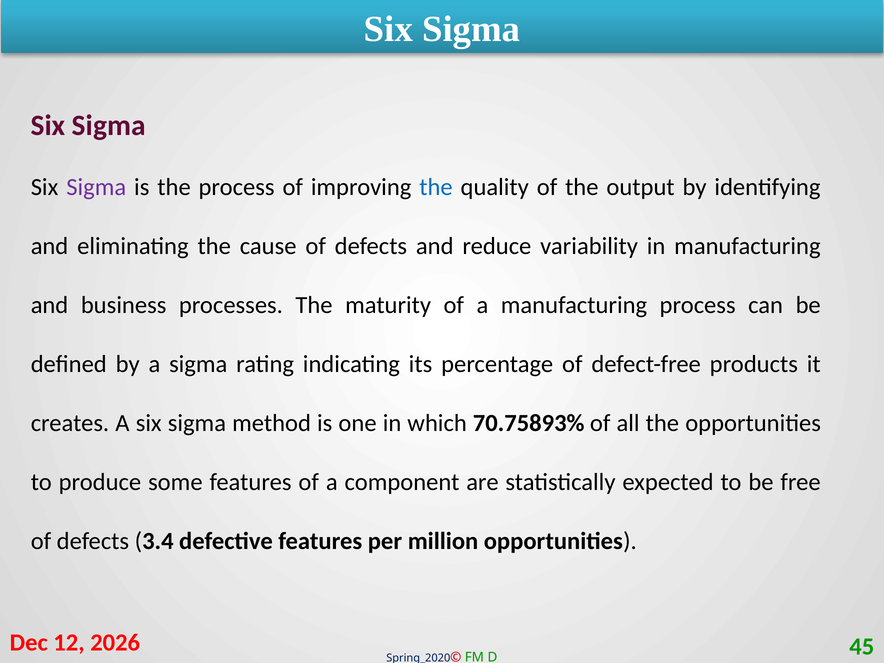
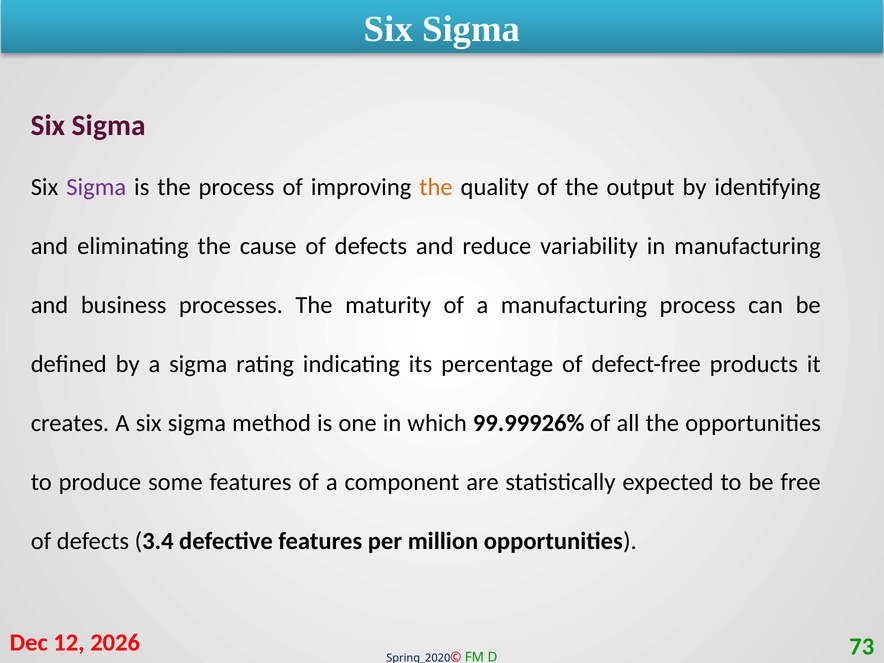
the colour: blue -> orange (436, 187)
70.75893%: 70.75893% -> 99.99926% (529, 423)
45: 45 -> 73 (862, 647)
